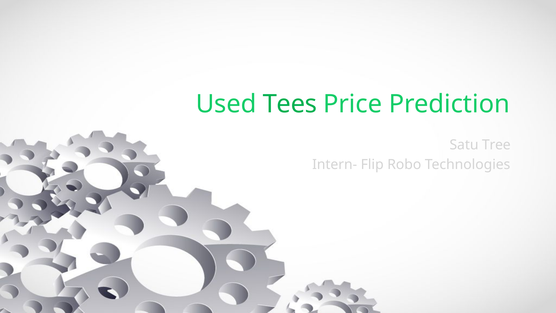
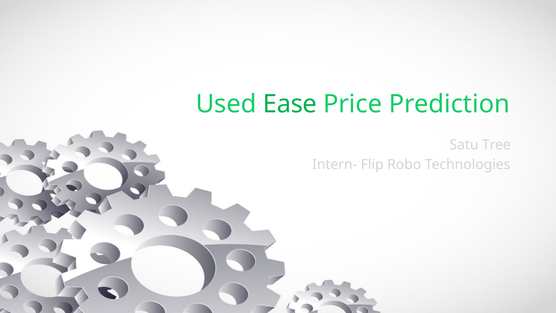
Tees: Tees -> Ease (290, 104)
